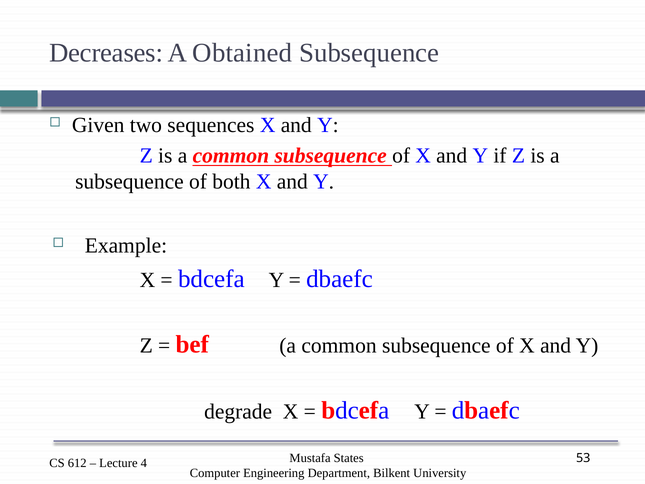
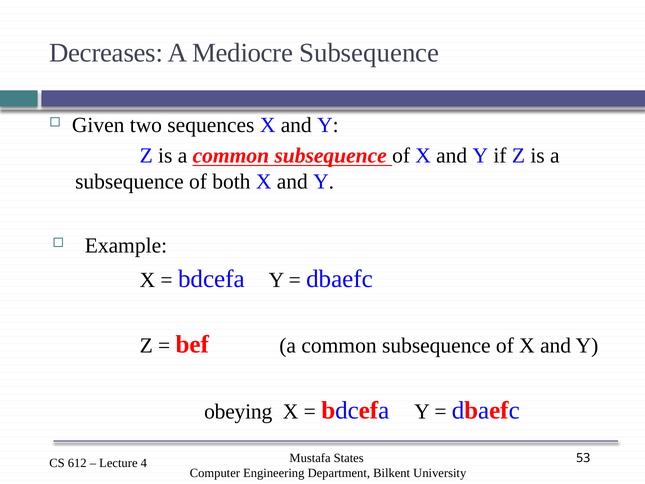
Obtained: Obtained -> Mediocre (243, 53)
degrade: degrade -> obeying (238, 411)
